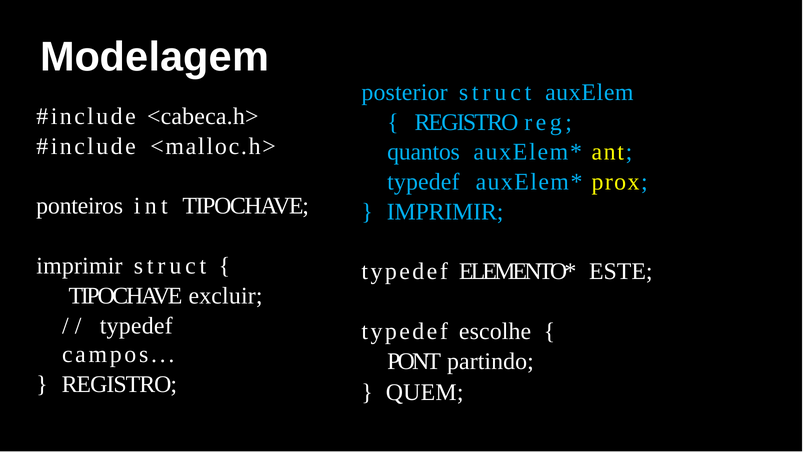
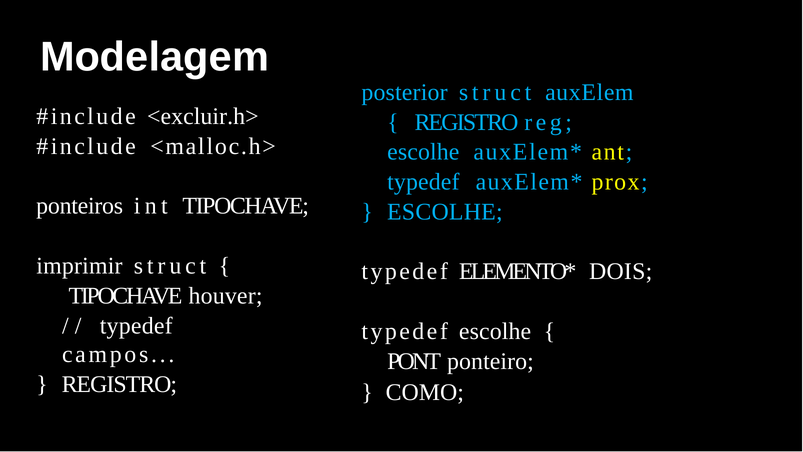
<cabeca.h>: <cabeca.h> -> <excluir.h> (203, 116)
quantos: quantos -> escolhe (423, 152)
IMPRIMIR: IMPRIMIR -> ESCOLHE (445, 212)
ESTE: ESTE -> DOIS (621, 271)
excluir: excluir -> houver (226, 296)
partindo: partindo -> ponteiro (490, 361)
QUEM: QUEM -> COMO (425, 392)
